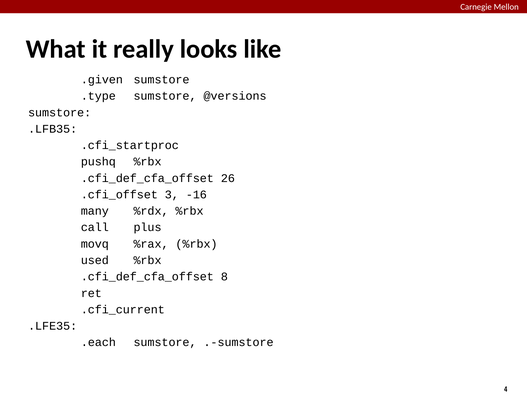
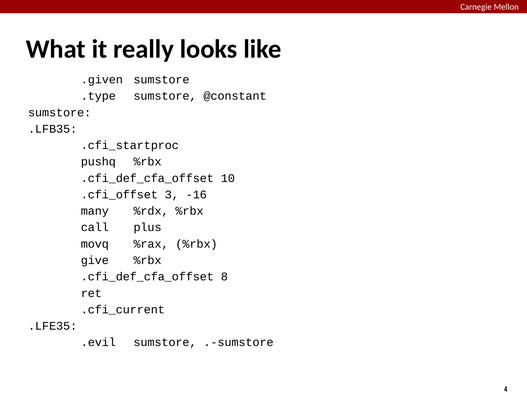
@versions: @versions -> @constant (235, 96)
26: 26 -> 10 (228, 178)
used: used -> give (95, 260)
.each: .each -> .evil (98, 342)
